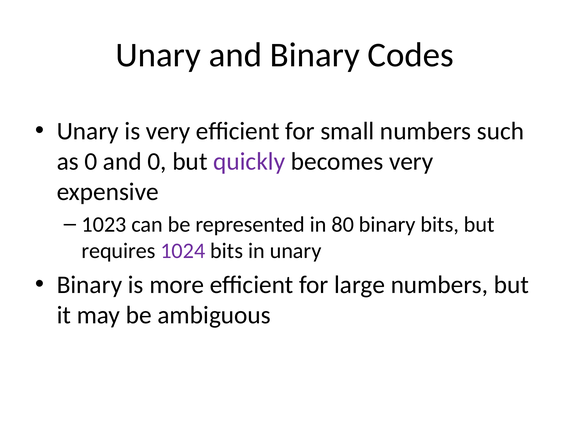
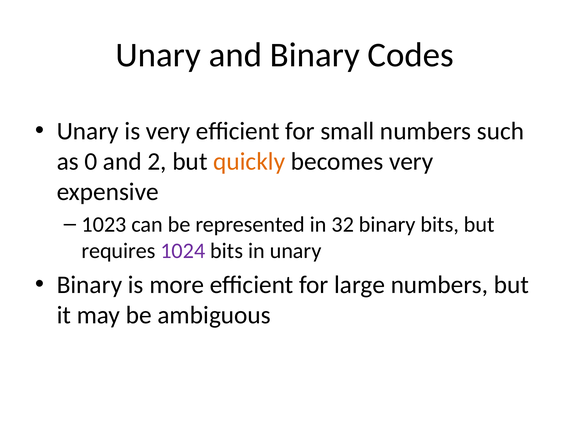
and 0: 0 -> 2 (157, 162)
quickly colour: purple -> orange (249, 162)
80: 80 -> 32 (343, 225)
